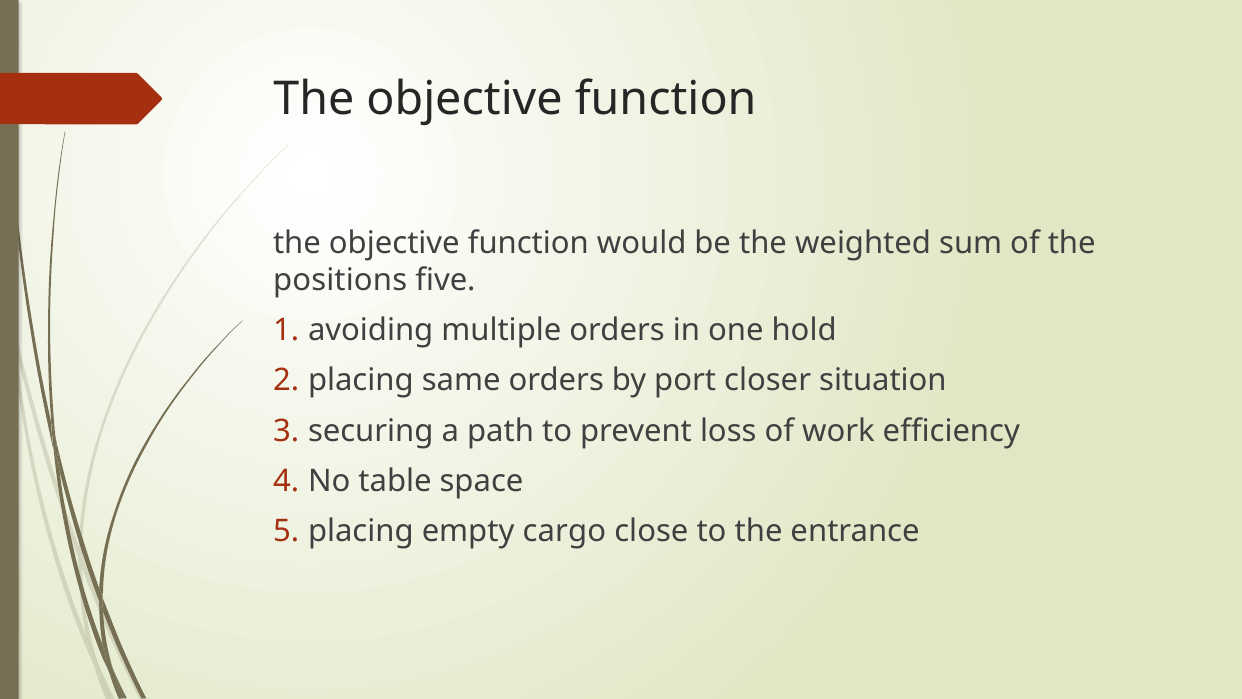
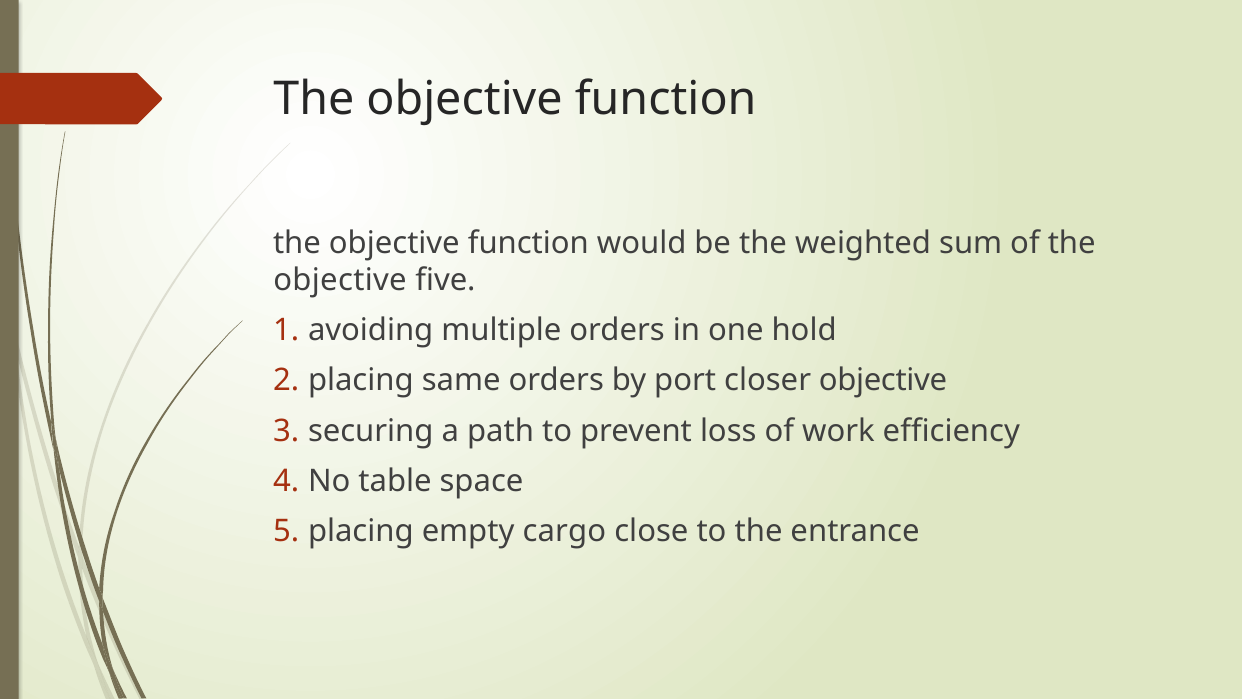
positions: positions -> objective (340, 280)
closer situation: situation -> objective (883, 380)
